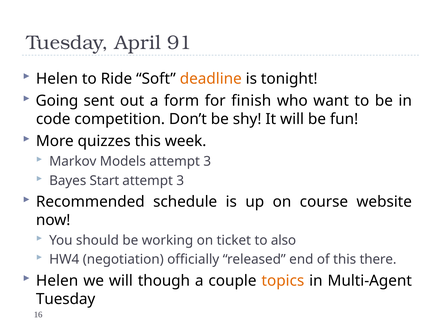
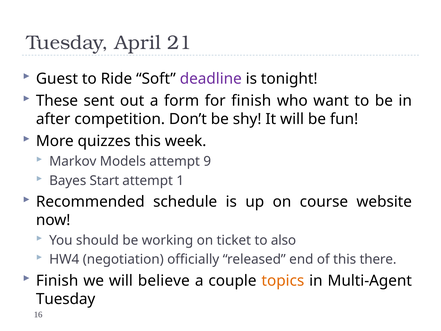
91: 91 -> 21 (179, 43)
Helen: Helen -> Guest (57, 79)
deadline colour: orange -> purple (211, 79)
Going: Going -> These (57, 101)
code: code -> after (53, 119)
Models attempt 3: 3 -> 9 (207, 161)
3: 3 -> 1 (180, 180)
Helen: Helen -> Finish (57, 280)
though: though -> believe (164, 280)
